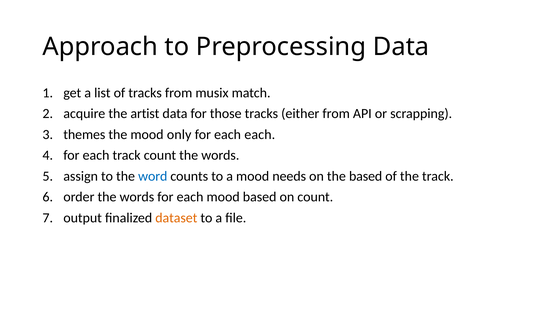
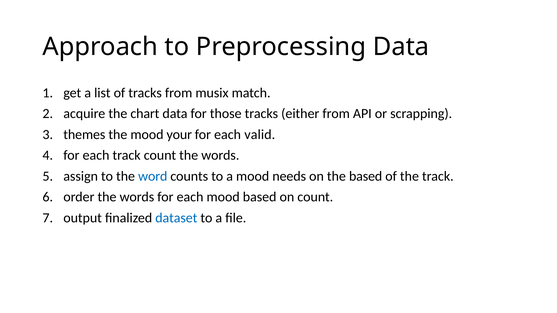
artist: artist -> chart (145, 114)
only: only -> your (179, 135)
each each: each -> valid (260, 135)
dataset colour: orange -> blue (176, 218)
